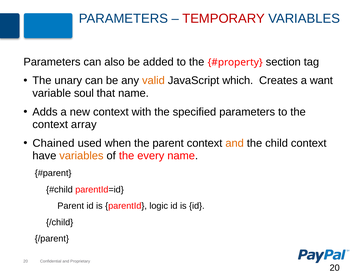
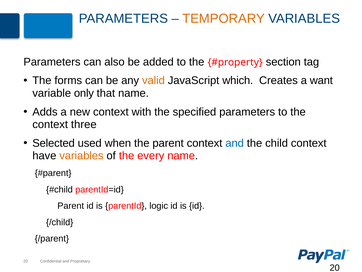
TEMPORARY colour: red -> orange (224, 19)
unary: unary -> forms (68, 80)
soul: soul -> only (84, 93)
array: array -> three (84, 124)
Chained: Chained -> Selected (54, 143)
and colour: orange -> blue (235, 143)
